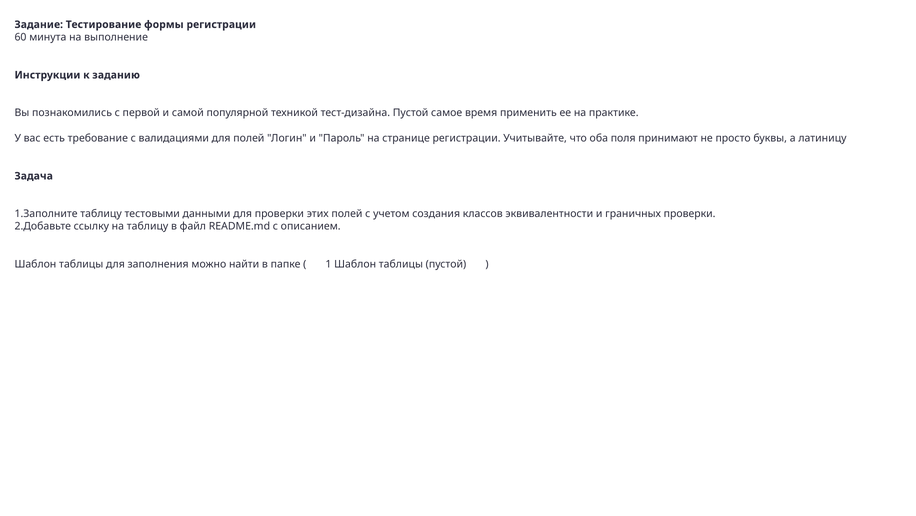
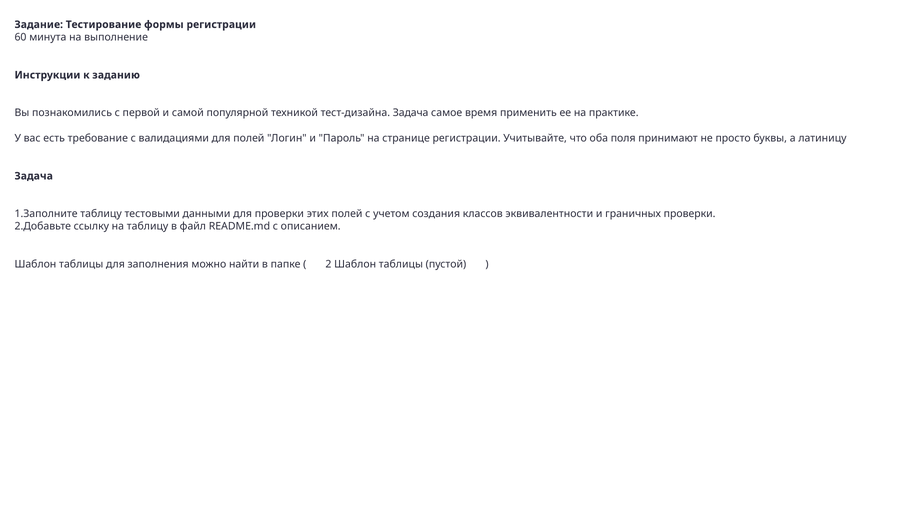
тест-дизайна Пустой: Пустой -> Задача (411, 113)
1: 1 -> 2 (328, 264)
